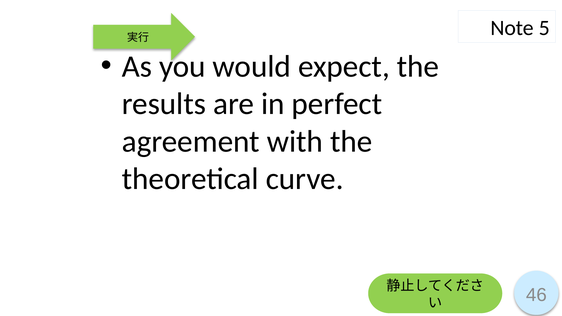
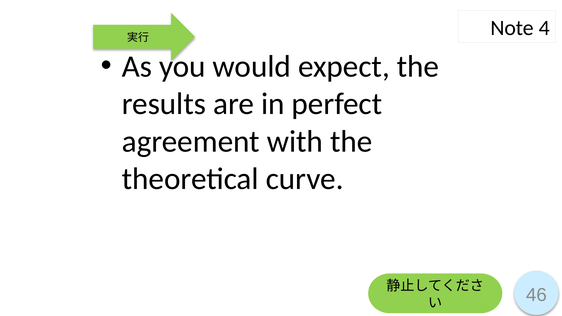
5: 5 -> 4 (544, 28)
